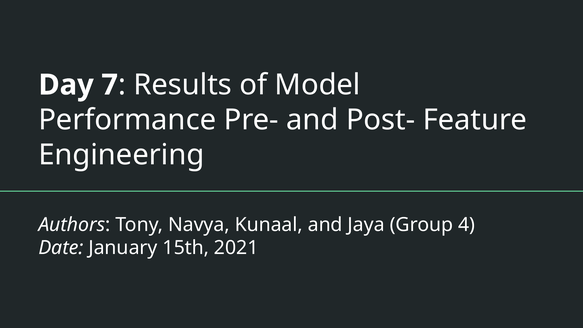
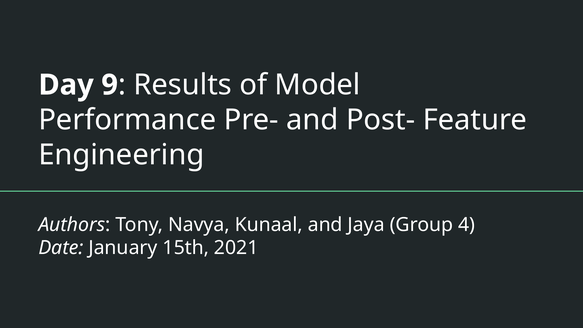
7: 7 -> 9 (110, 85)
